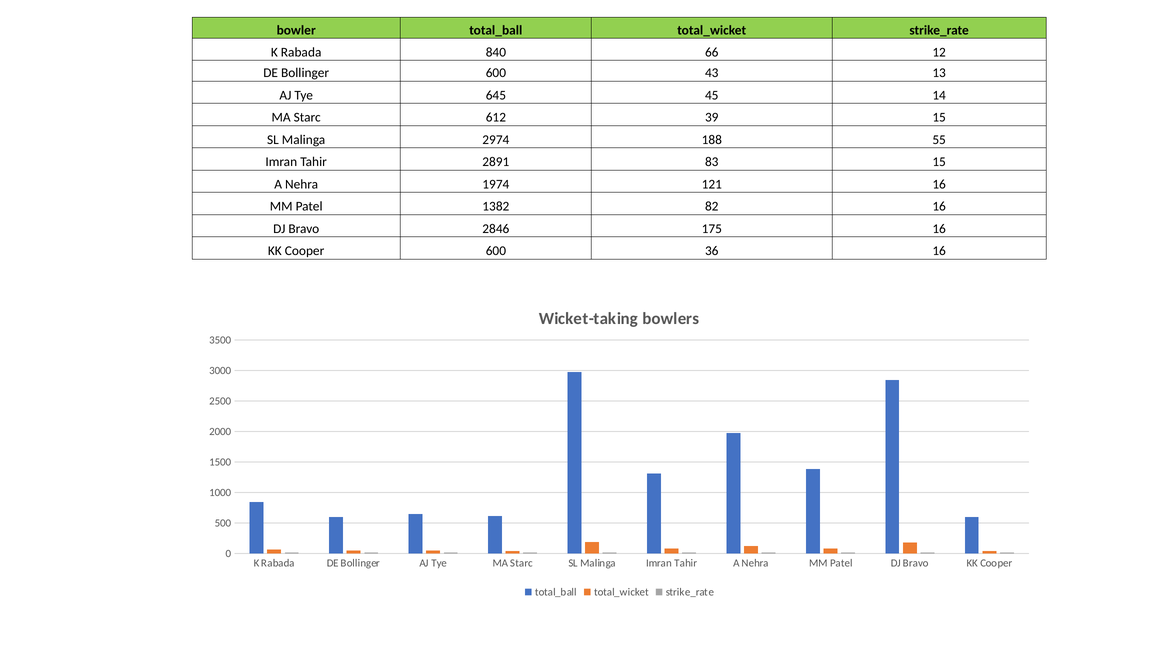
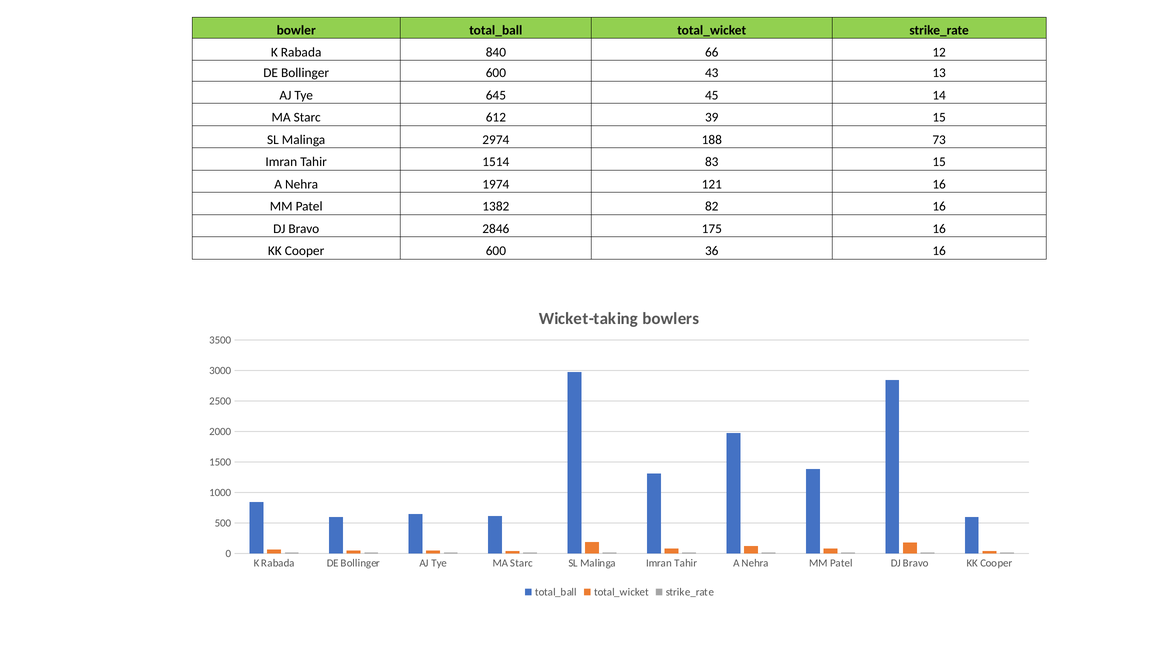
55: 55 -> 73 (939, 140)
2891: 2891 -> 1514 (496, 162)
